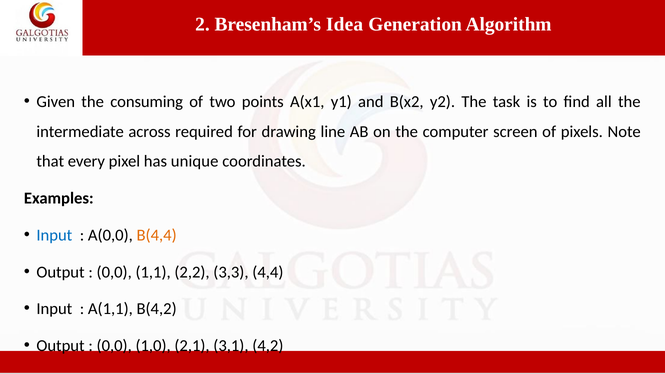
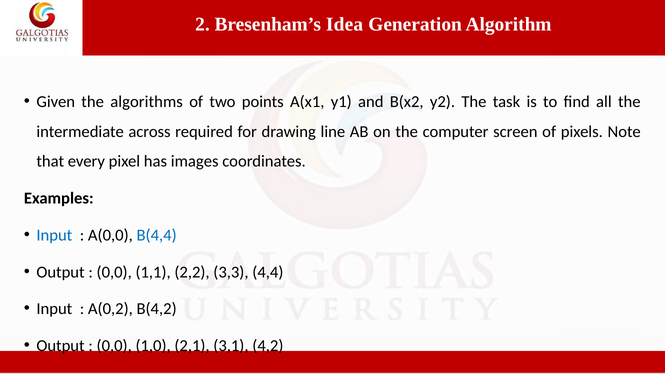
consuming: consuming -> algorithms (147, 102)
unique: unique -> images (195, 162)
B(4,4 colour: orange -> blue (157, 235)
A(1,1: A(1,1 -> A(0,2 (110, 309)
